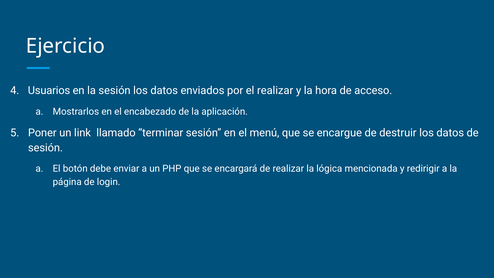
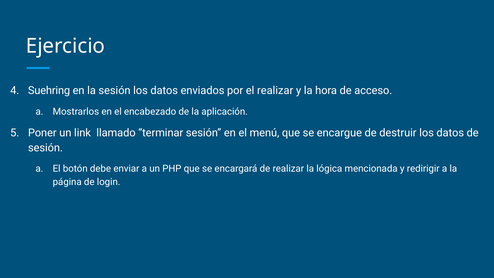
Usuarios: Usuarios -> Suehring (49, 91)
